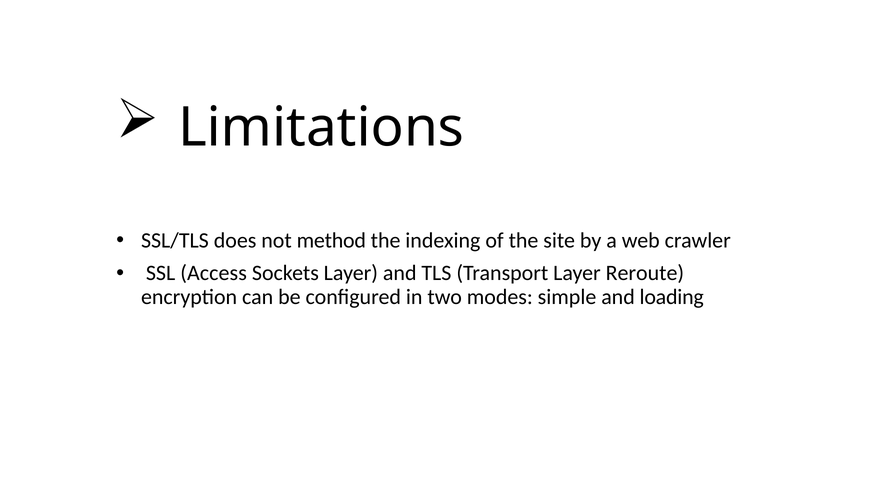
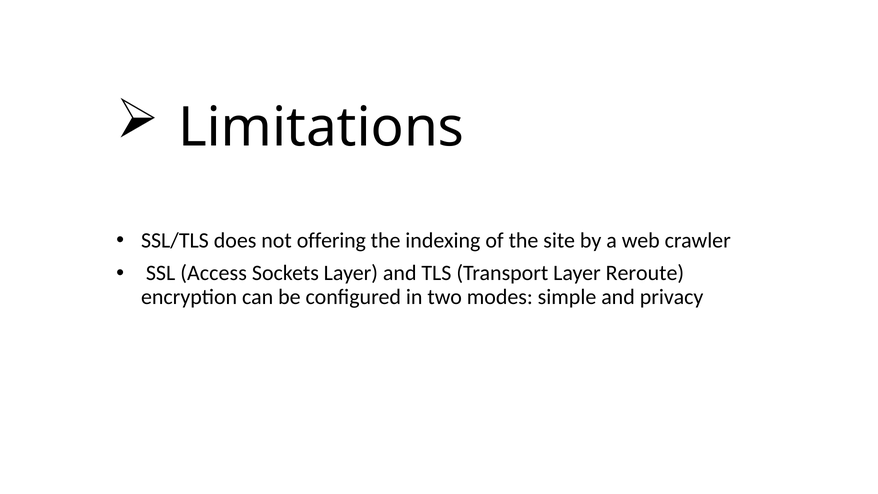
method: method -> offering (331, 240)
loading: loading -> privacy (672, 297)
